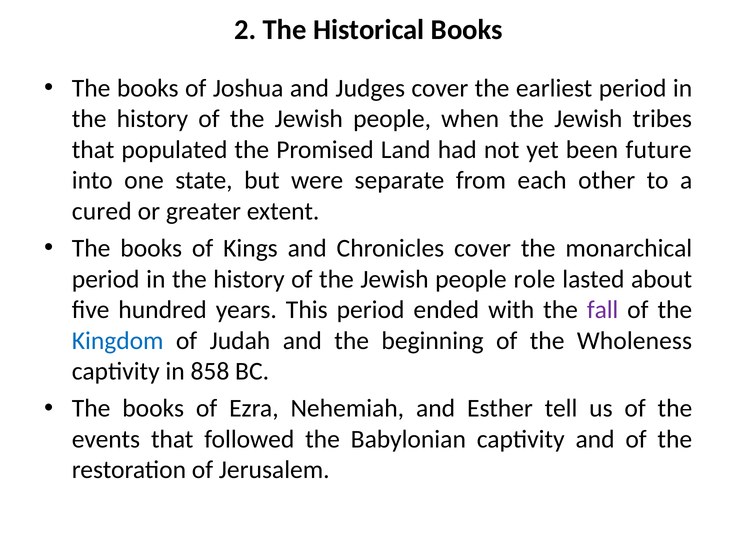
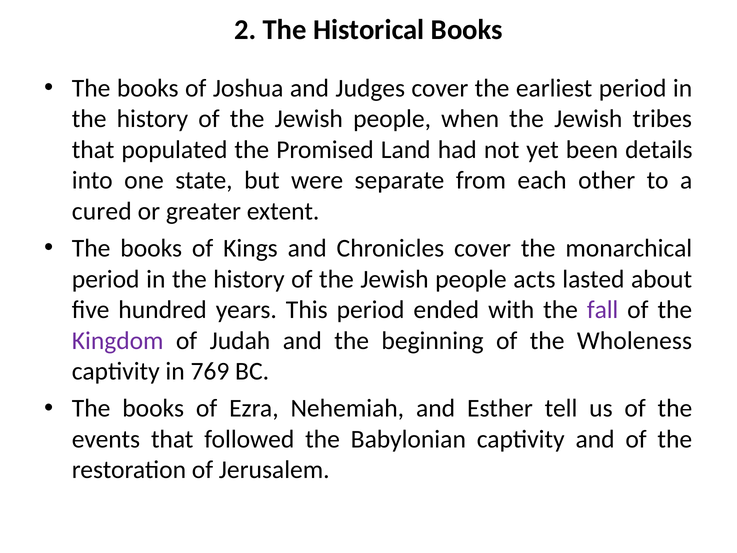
future: future -> details (659, 150)
role: role -> acts (534, 279)
Kingdom colour: blue -> purple (118, 340)
858: 858 -> 769 (210, 371)
